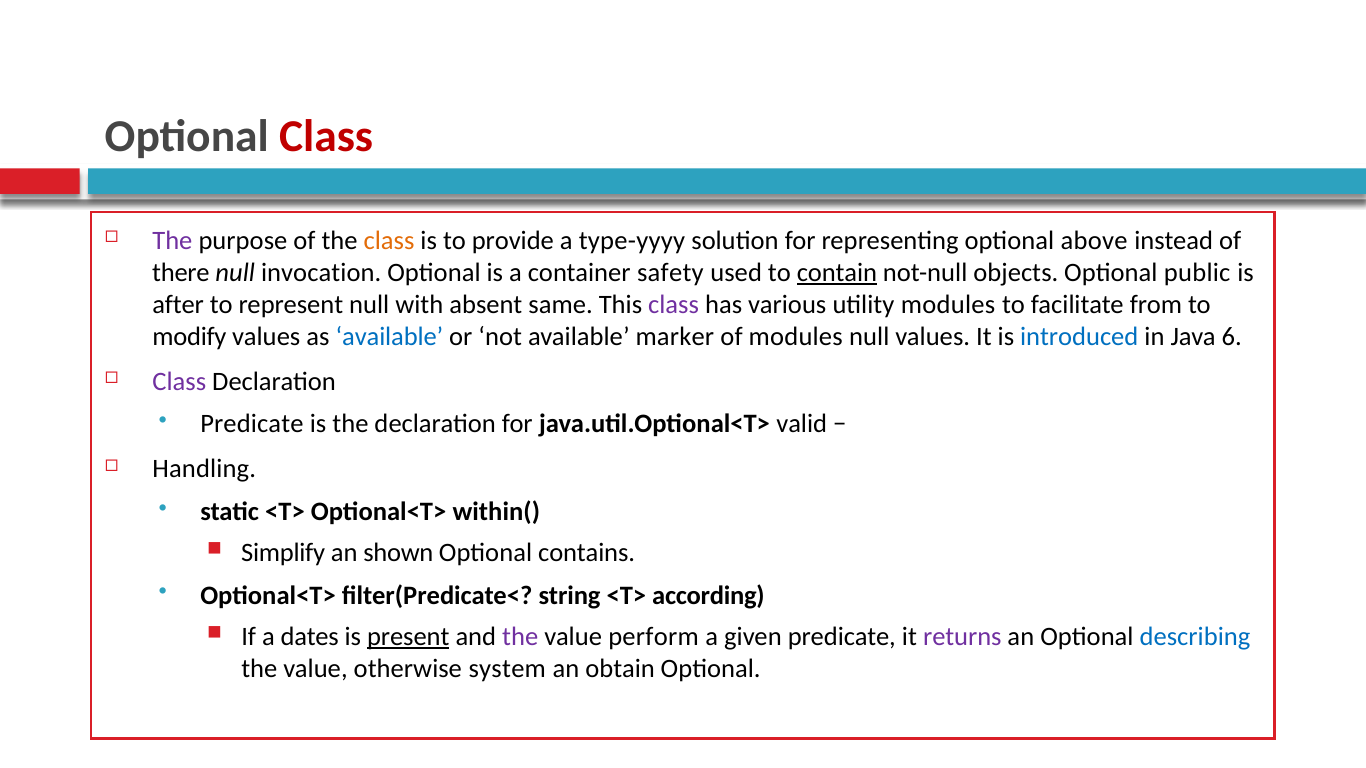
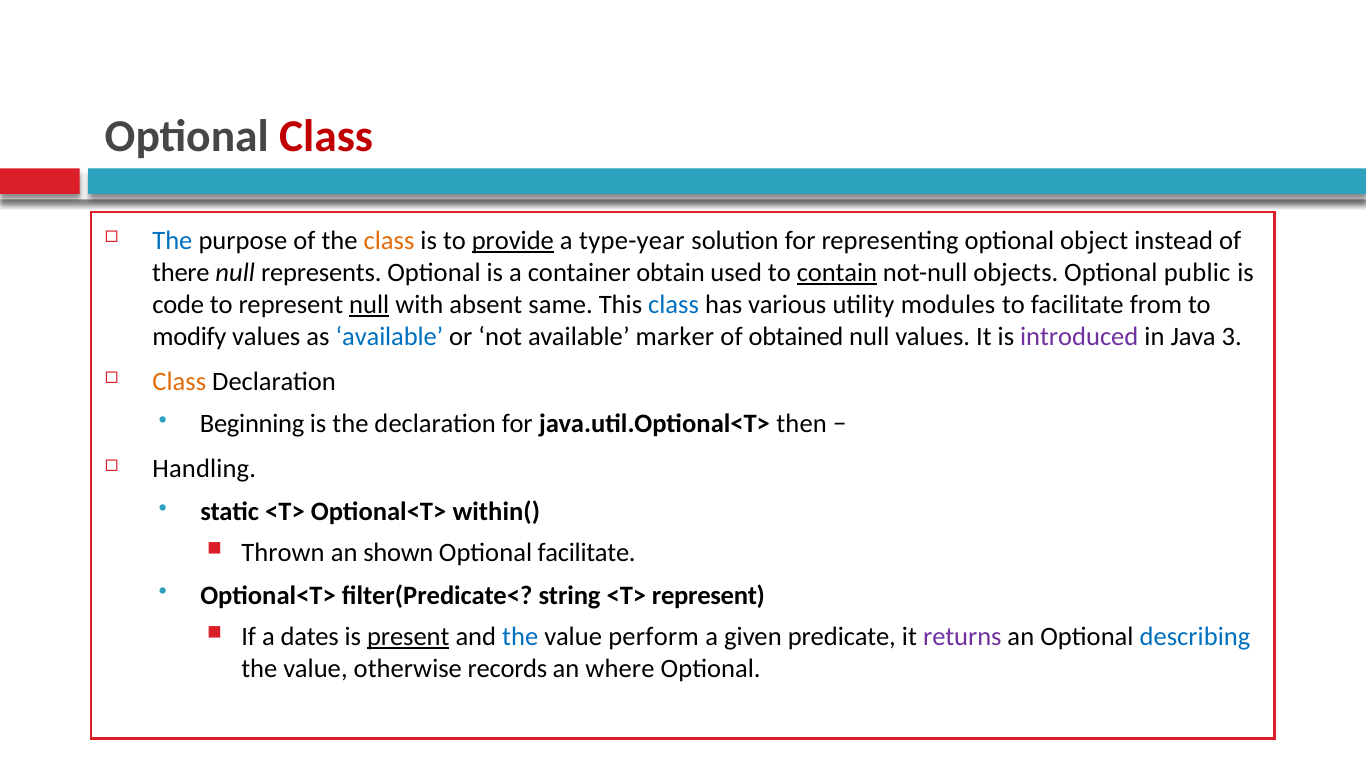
The colour: purple -> blue (172, 241)
provide underline: none -> present (513, 241)
type-yyyy: type-yyyy -> type-year (632, 241)
above: above -> object (1094, 241)
invocation: invocation -> represents (321, 273)
safety: safety -> obtain (671, 273)
after: after -> code (178, 305)
null underline: none -> present (369, 305)
class colour: purple -> blue (674, 305)
of modules: modules -> obtained (796, 337)
introduced colour: blue -> purple (1079, 337)
6: 6 -> 3 (1232, 337)
Class colour: purple -> orange (179, 382)
Predicate: Predicate -> Beginning (252, 424)
valid: valid -> then (802, 424)
Simplify: Simplify -> Thrown (283, 553)
Optional contains: contains -> facilitate (587, 553)
<T> according: according -> represent (708, 596)
the colour: purple -> blue (520, 637)
system: system -> records (507, 669)
obtain: obtain -> where (620, 669)
